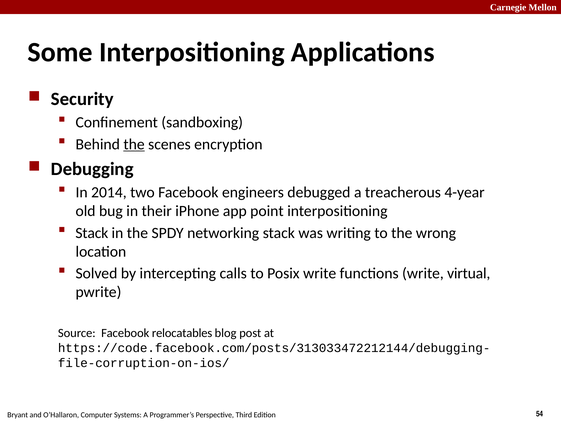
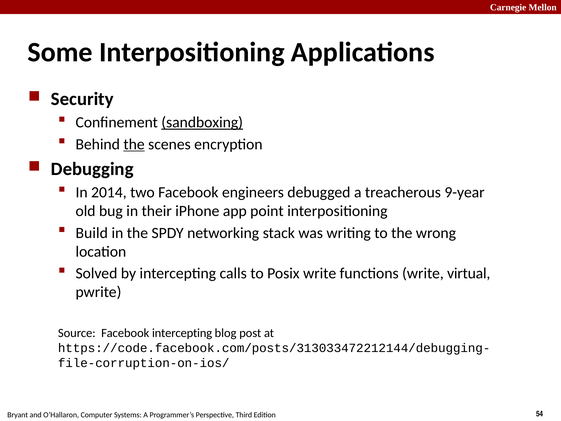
sandboxing underline: none -> present (202, 122)
4-year: 4-year -> 9-year (465, 192)
Stack: Stack -> Build (92, 233)
Facebook relocatables: relocatables -> intercepting (182, 333)
